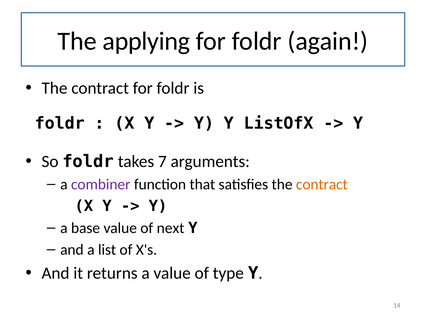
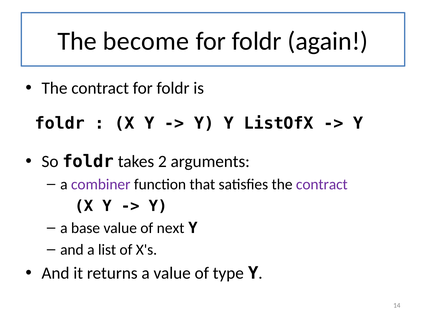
applying: applying -> become (146, 41)
7: 7 -> 2 (162, 161)
contract colour: orange -> purple (322, 184)
